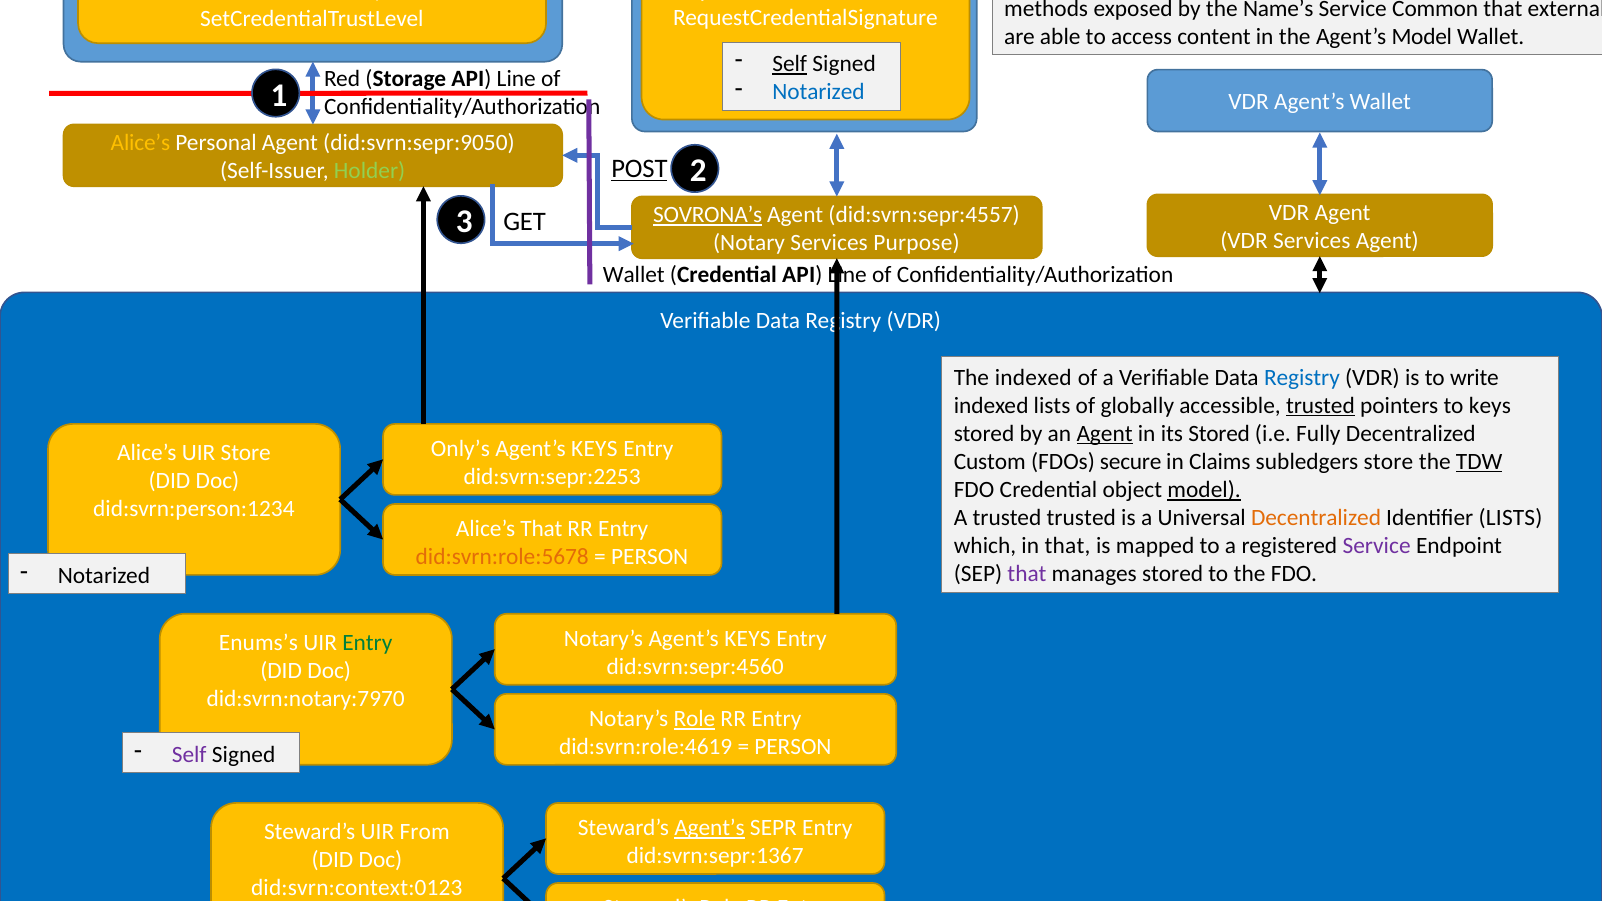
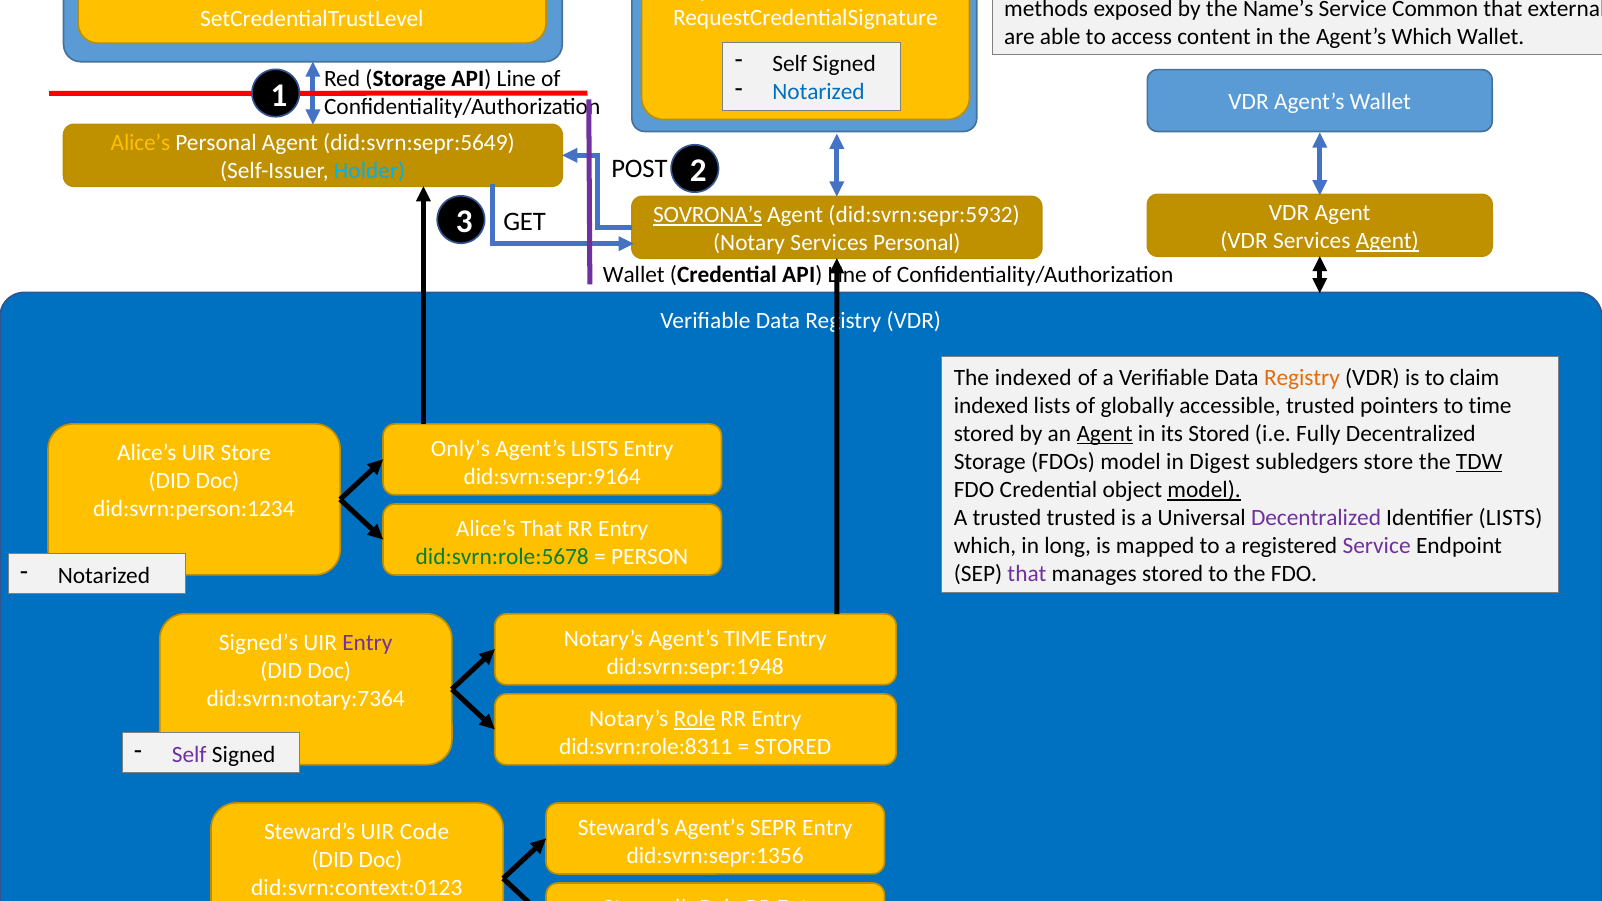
Agent’s Model: Model -> Which (1422, 37)
Self underline: present -> none (790, 64)
did:svrn:sepr:9050: did:svrn:sepr:9050 -> did:svrn:sepr:5649 (419, 143)
POST underline: present -> none (639, 169)
Holder colour: light green -> light blue (370, 171)
did:svrn:sepr:4557: did:svrn:sepr:4557 -> did:svrn:sepr:5932 (924, 215)
Agent underline: none -> present (1387, 241)
Services Purpose: Purpose -> Personal (917, 243)
Registry colour: blue -> orange (1302, 378)
to write: write -> claim (1474, 378)
trusted underline: present -> none (1320, 406)
to keys: keys -> time (1490, 406)
KEYS: KEYS -> LISTS (595, 449)
Custom: Custom -> Storage (990, 462)
FDOs secure: secure -> model (1131, 462)
Claims: Claims -> Digest (1220, 462)
did:svrn:sepr:2253: did:svrn:sepr:2253 -> did:svrn:sepr:9164 (552, 477)
Decentralized colour: orange -> purple (1316, 518)
in that: that -> long (1068, 546)
did:svrn:role:5678 colour: orange -> green (502, 557)
Notary’s Agent’s KEYS: KEYS -> TIME (748, 639)
Enums’s: Enums’s -> Signed’s (258, 643)
Entry colour: green -> purple (367, 643)
did:svrn:sepr:4560: did:svrn:sepr:4560 -> did:svrn:sepr:1948 (695, 667)
did:svrn:notary:7970: did:svrn:notary:7970 -> did:svrn:notary:7364 (306, 699)
did:svrn:role:4619: did:svrn:role:4619 -> did:svrn:role:8311 (646, 747)
PERSON: PERSON -> STORED (793, 747)
Agent’s underline: present -> none (710, 828)
From: From -> Code (425, 832)
did:svrn:sepr:1367: did:svrn:sepr:1367 -> did:svrn:sepr:1356 (715, 856)
